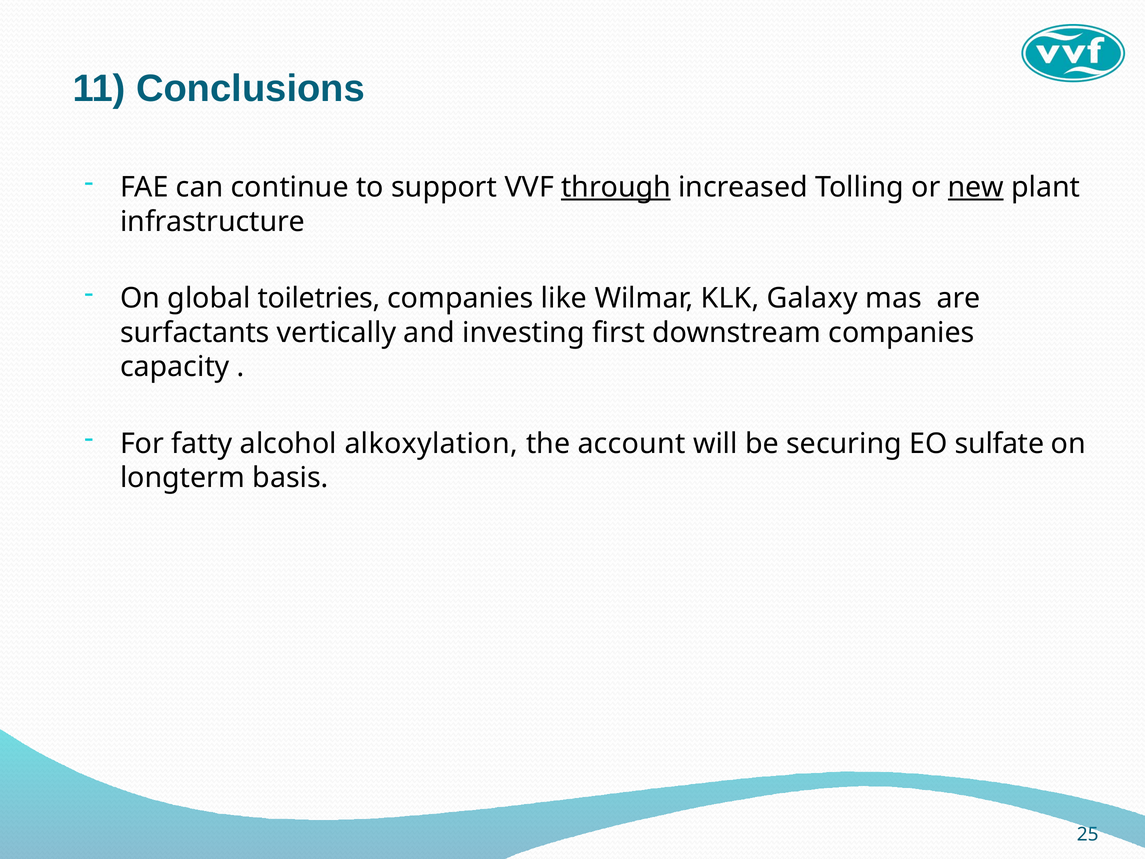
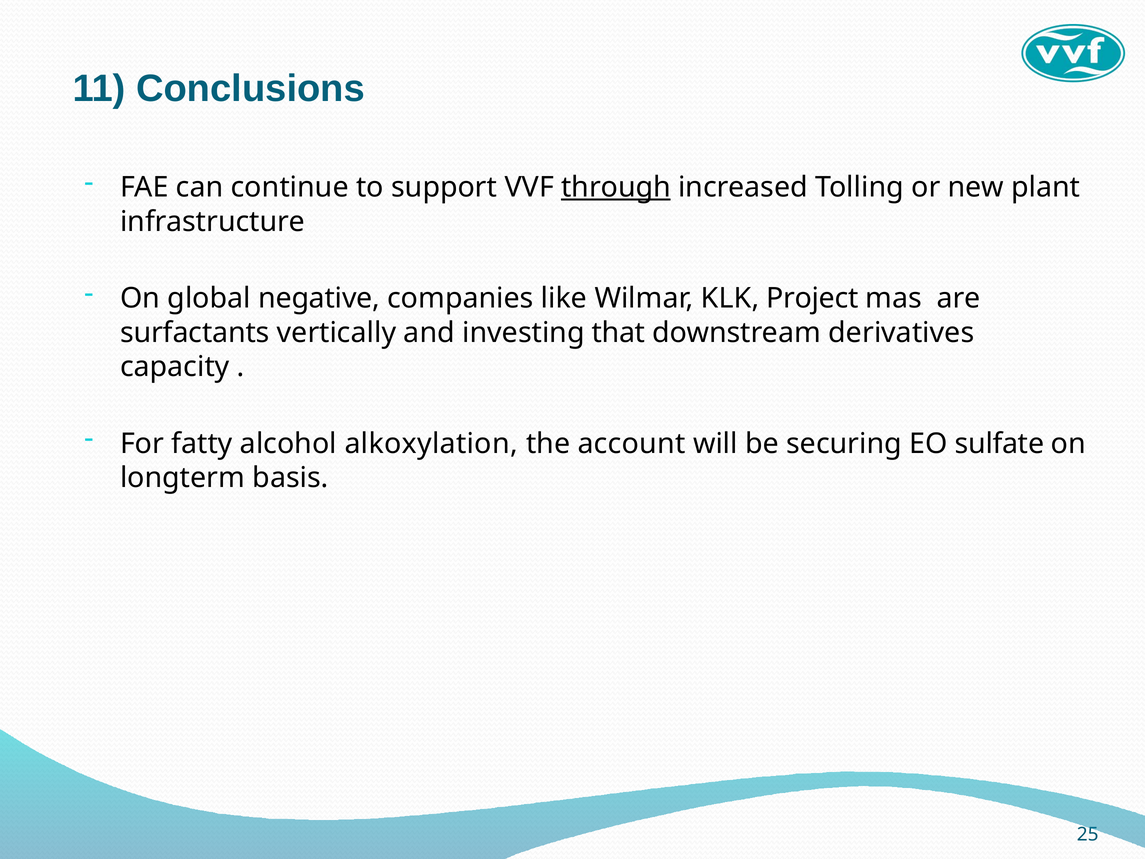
new underline: present -> none (976, 187)
toiletries: toiletries -> negative (319, 298)
Galaxy: Galaxy -> Project (812, 298)
first: first -> that (619, 332)
downstream companies: companies -> derivatives (901, 332)
